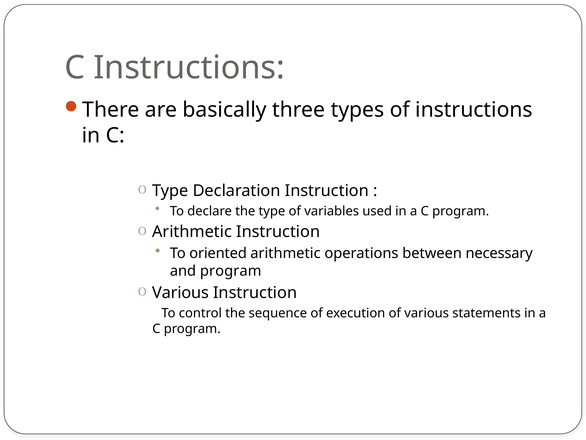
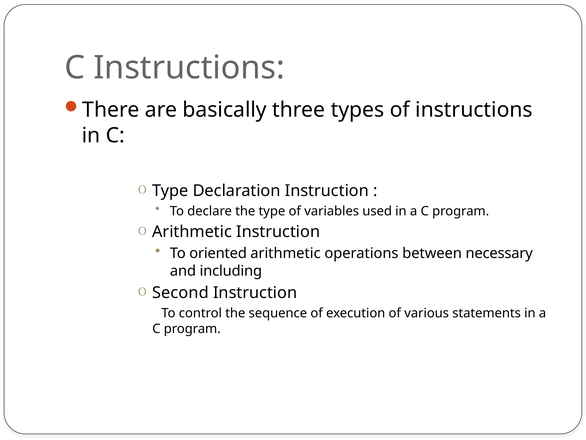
and program: program -> including (231, 271)
Various: Various -> Second (180, 292)
